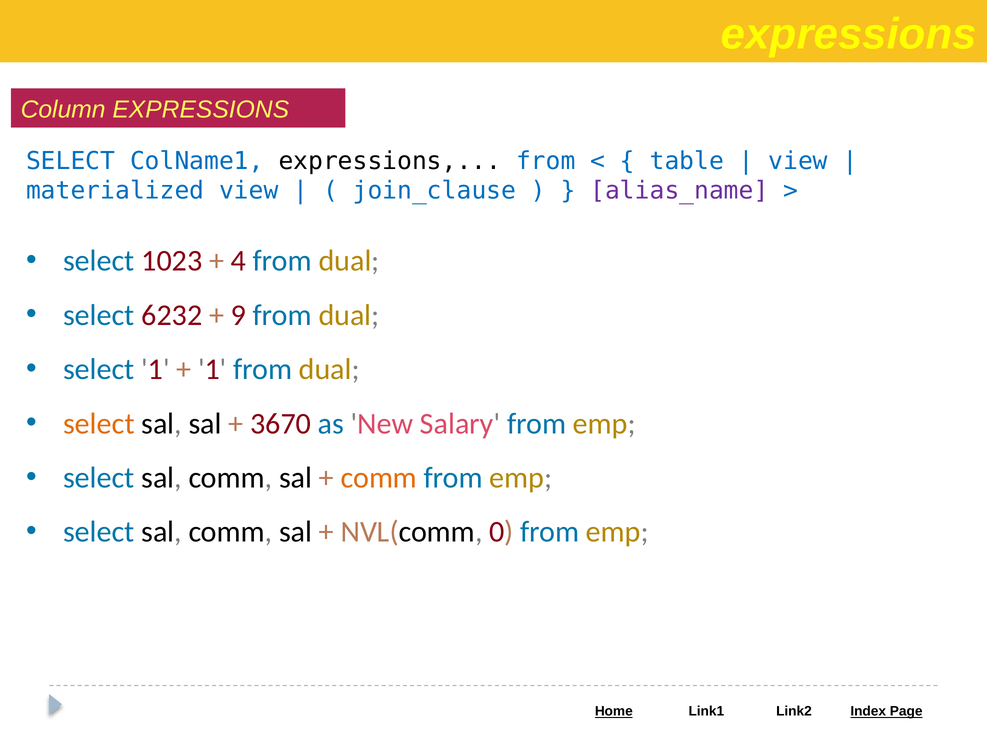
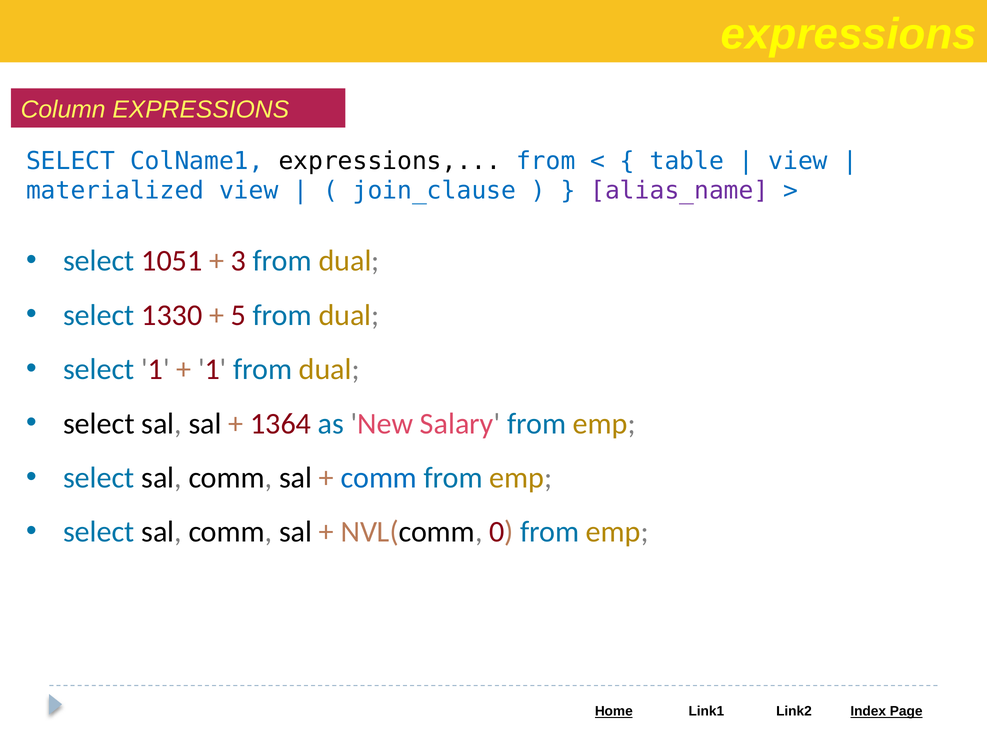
1023: 1023 -> 1051 (172, 261)
4: 4 -> 3 (238, 261)
6232: 6232 -> 1330 (172, 315)
9: 9 -> 5 (238, 315)
select colour: orange -> black (99, 424)
3670: 3670 -> 1364 (281, 424)
comm colour: orange -> blue (379, 478)
